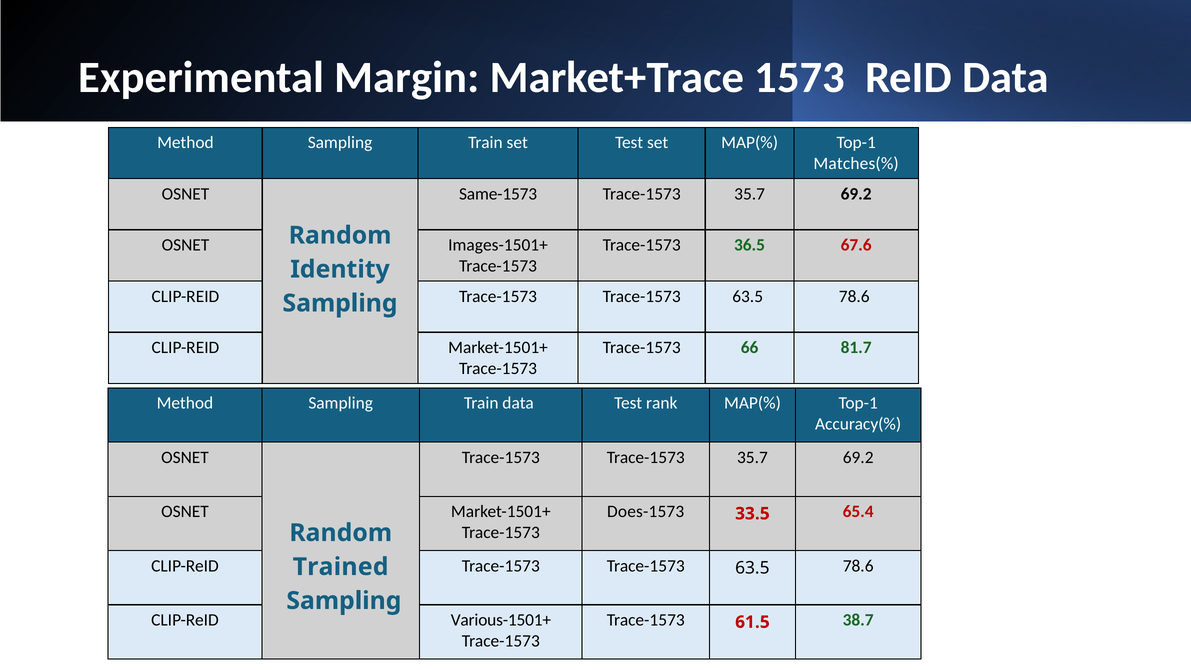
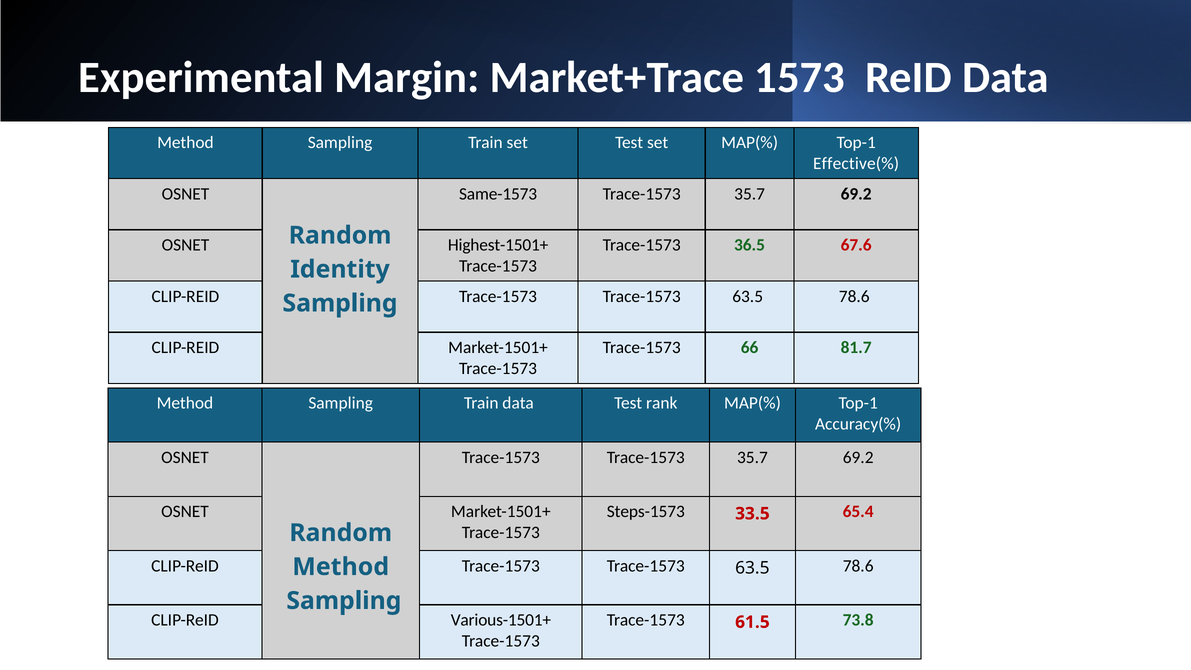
Matches(%: Matches(% -> Effective(% (856, 164)
Images-1501+: Images-1501+ -> Highest-1501+ (498, 245)
Does-1573: Does-1573 -> Steps-1573 (646, 512)
Trained: Trained -> Method (341, 567)
38.7: 38.7 -> 73.8 (858, 620)
